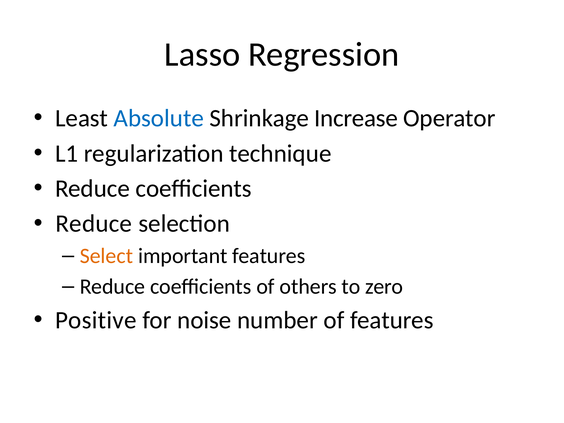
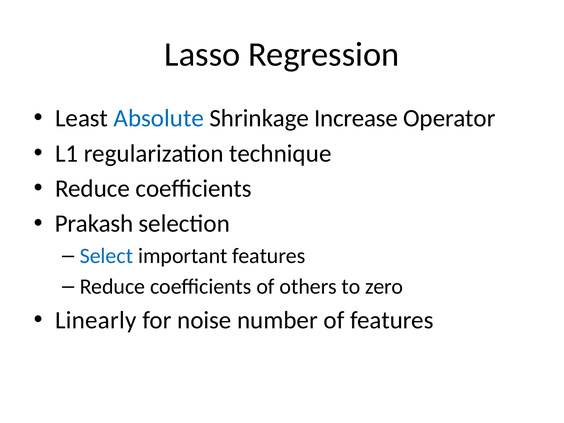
Reduce: Reduce -> Prakash (94, 224)
Select colour: orange -> blue (106, 256)
Positive: Positive -> Linearly (96, 320)
